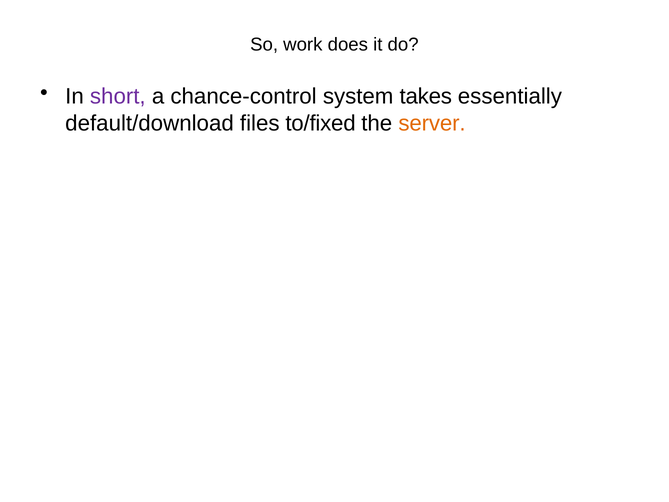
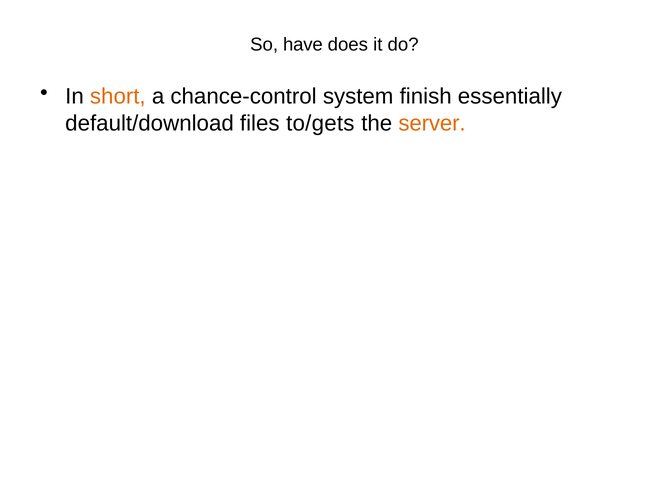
work: work -> have (303, 45)
short colour: purple -> orange (118, 96)
takes: takes -> finish (426, 96)
to/fixed: to/fixed -> to/gets (320, 123)
